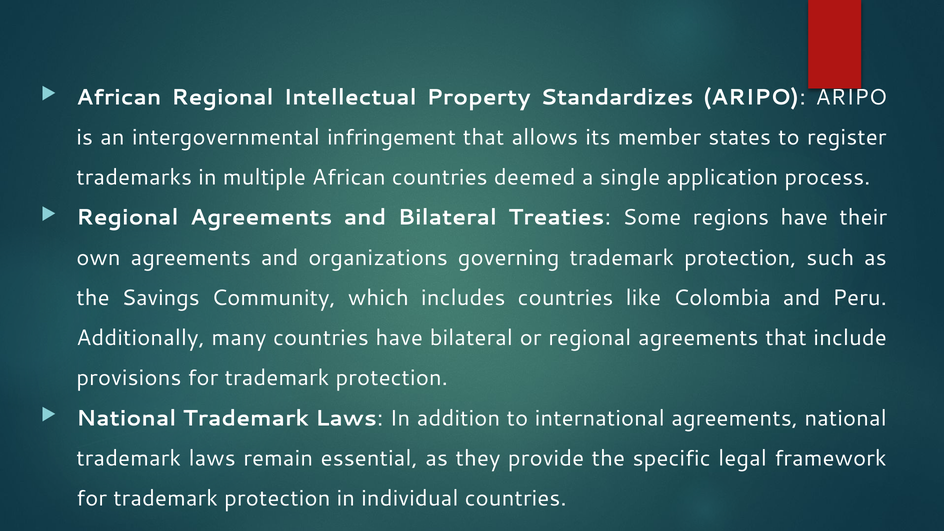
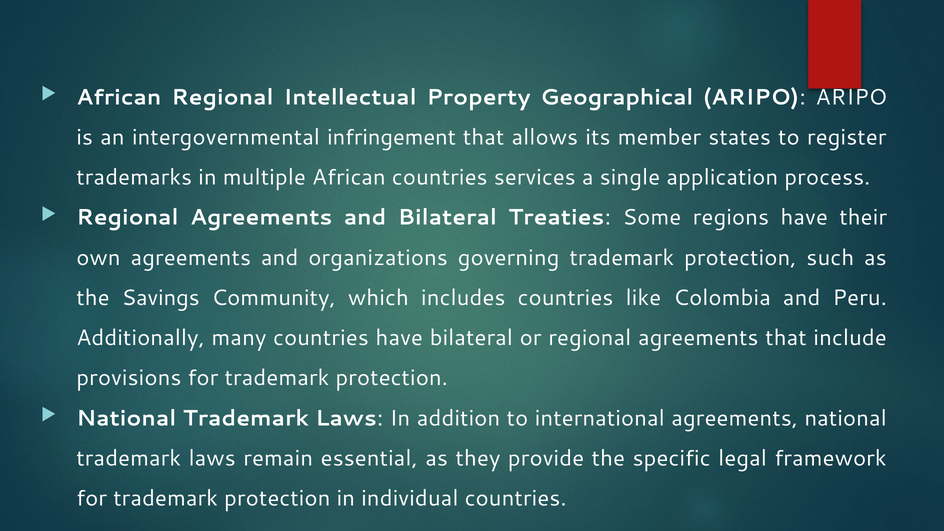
Standardizes: Standardizes -> Geographical (617, 97)
deemed: deemed -> services (535, 177)
